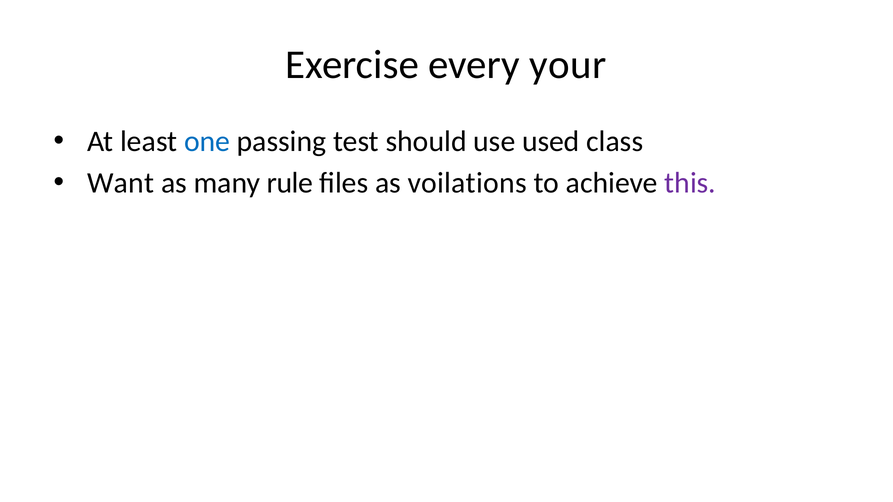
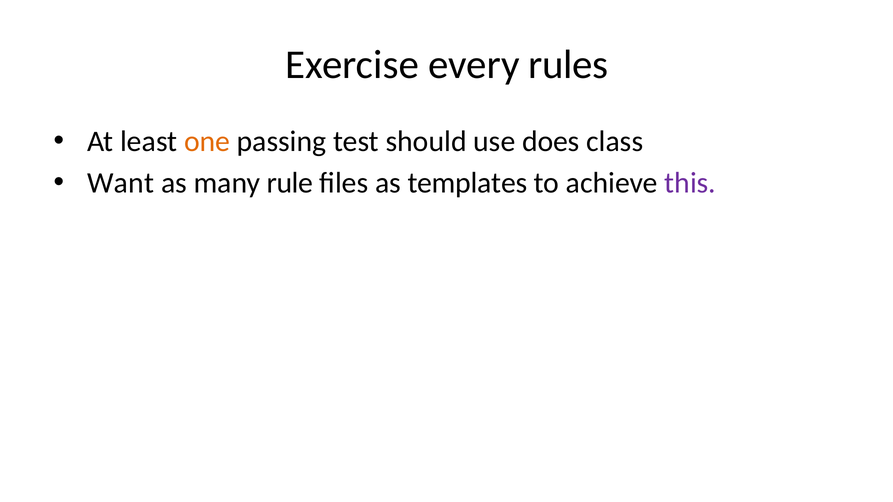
your: your -> rules (568, 65)
one colour: blue -> orange (207, 142)
used: used -> does (551, 142)
voilations: voilations -> templates (467, 183)
